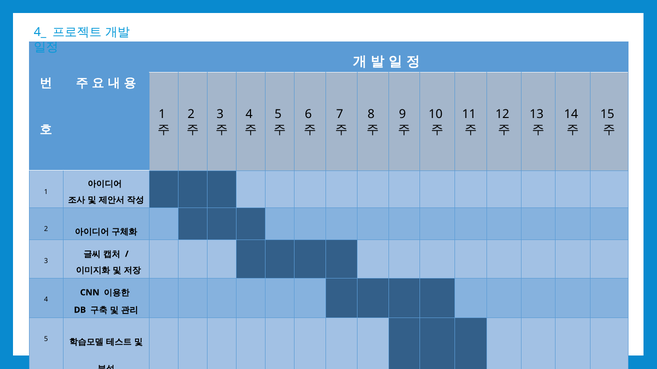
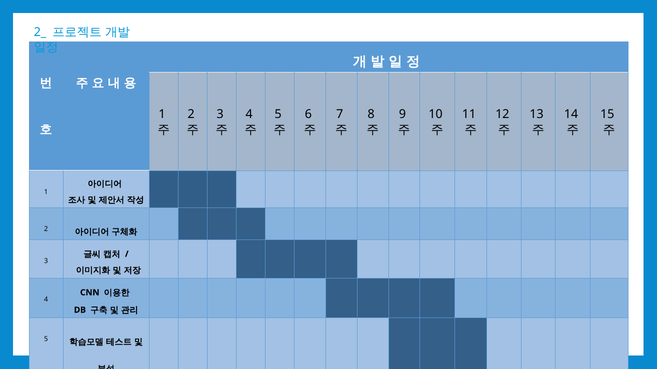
4_: 4_ -> 2_ (40, 32)
